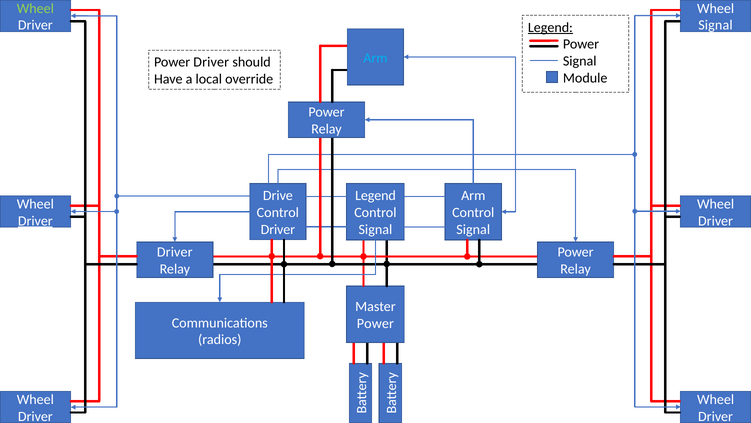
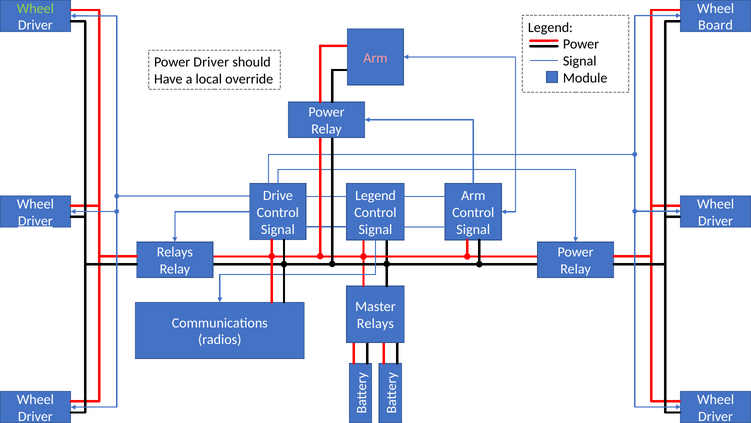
Signal: Signal -> Board (715, 25)
Legend underline: present -> none (550, 27)
Arm colour: light blue -> pink (375, 58)
Driver: Driver -> Signal (278, 229)
Driver: Driver -> Relays (175, 252)
Power: Power -> Relays (375, 323)
